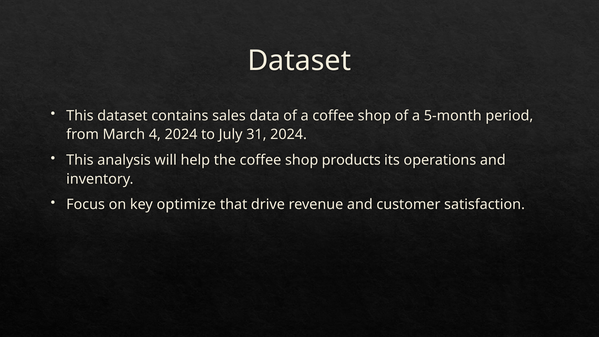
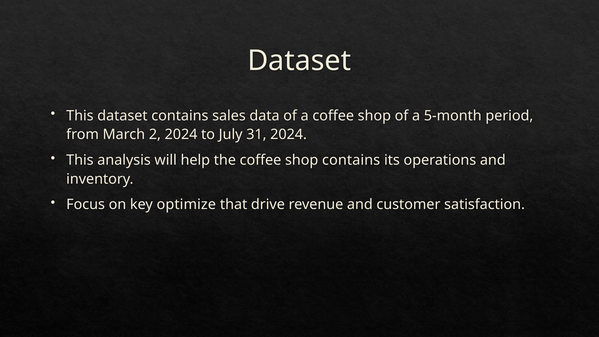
4: 4 -> 2 (155, 135)
shop products: products -> contains (351, 160)
